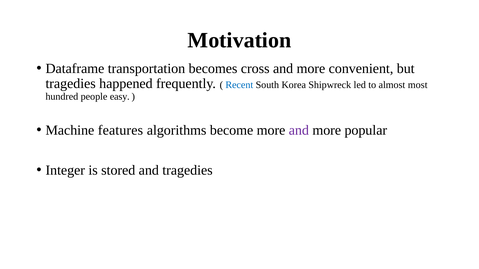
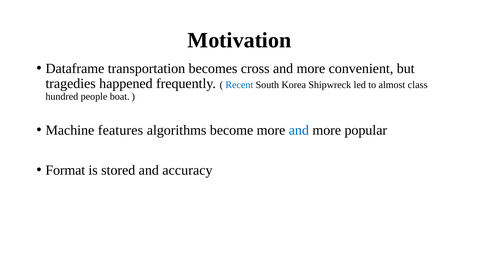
most: most -> class (418, 85)
easy: easy -> boat (120, 97)
and colour: purple -> blue (299, 130)
Integer: Integer -> Format (65, 170)
and tragedies: tragedies -> accuracy (187, 170)
